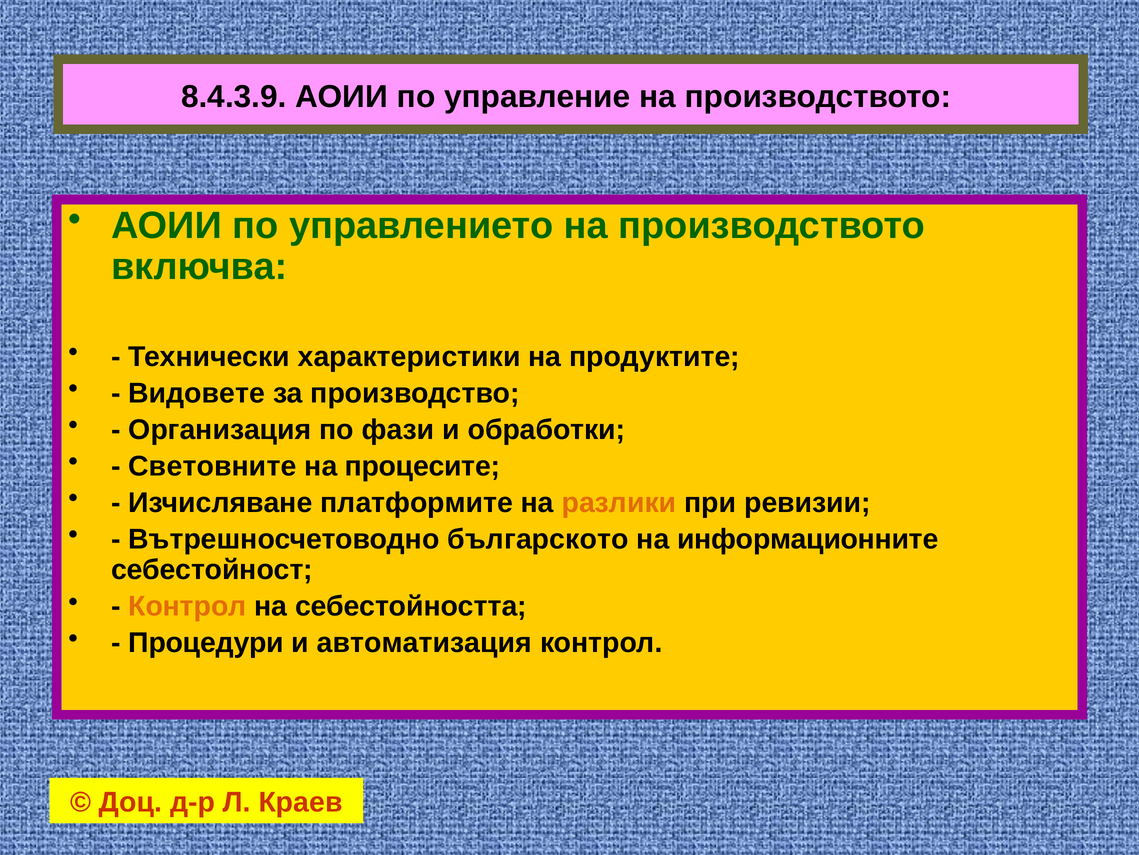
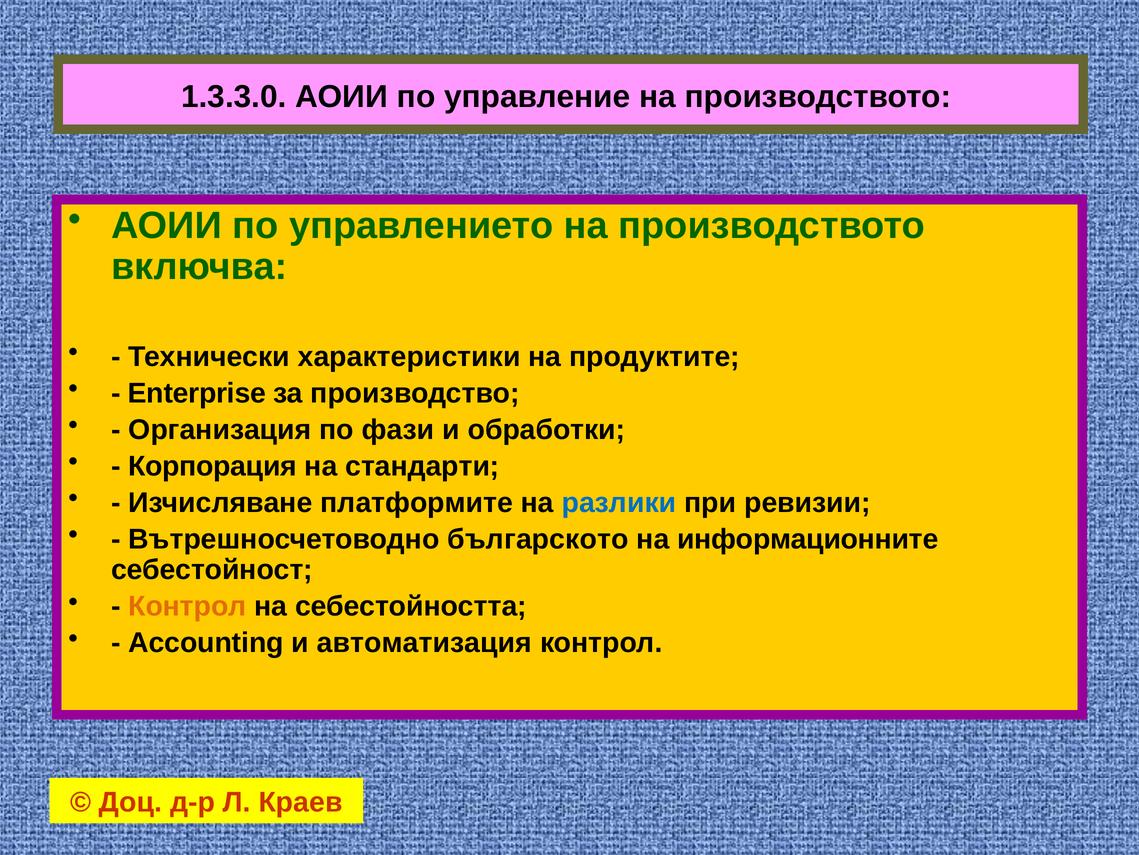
8.4.3.9: 8.4.3.9 -> 1.3.3.0 (234, 97)
Видовете: Видовете -> Enterprise (197, 393)
Световните: Световните -> Корпорация (213, 466)
процесите: процесите -> стандарти (422, 466)
разлики colour: orange -> blue (619, 502)
Процедури: Процедури -> Accounting (206, 642)
